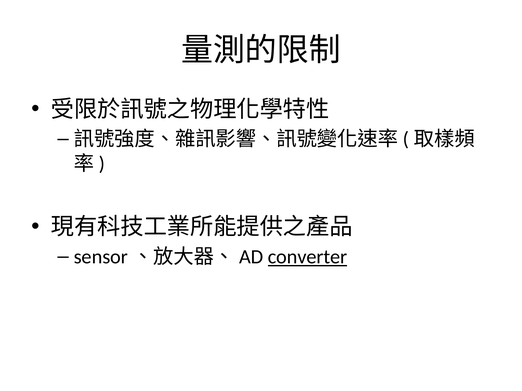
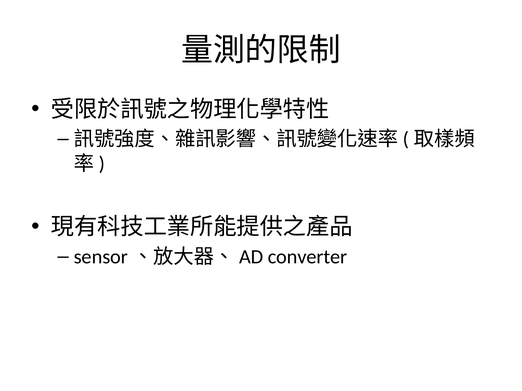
converter underline: present -> none (308, 257)
